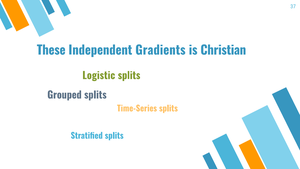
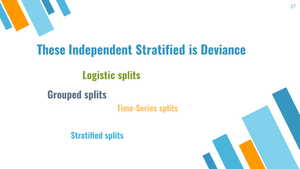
Independent Gradients: Gradients -> Stratified (160, 50)
Christian: Christian -> Deviance (223, 50)
